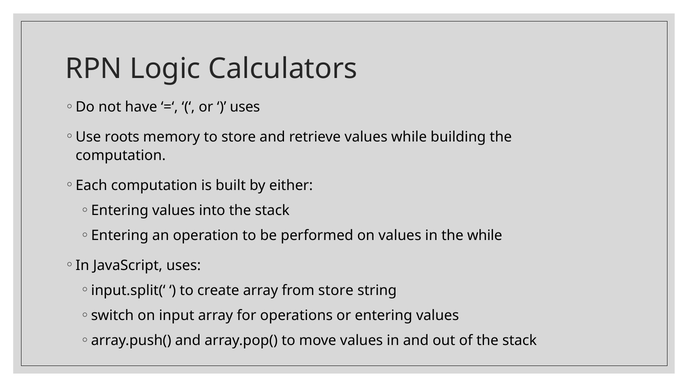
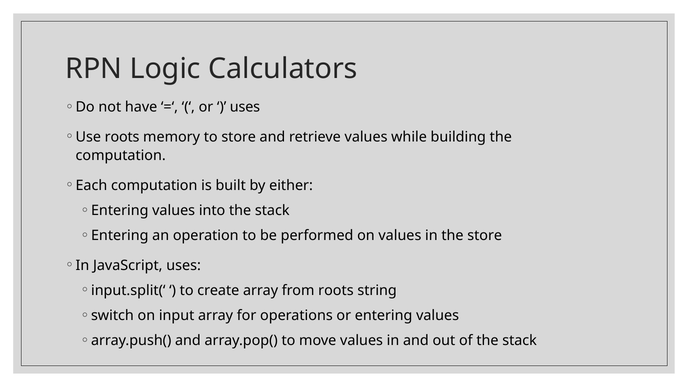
the while: while -> store (485, 236)
from store: store -> roots (336, 290)
